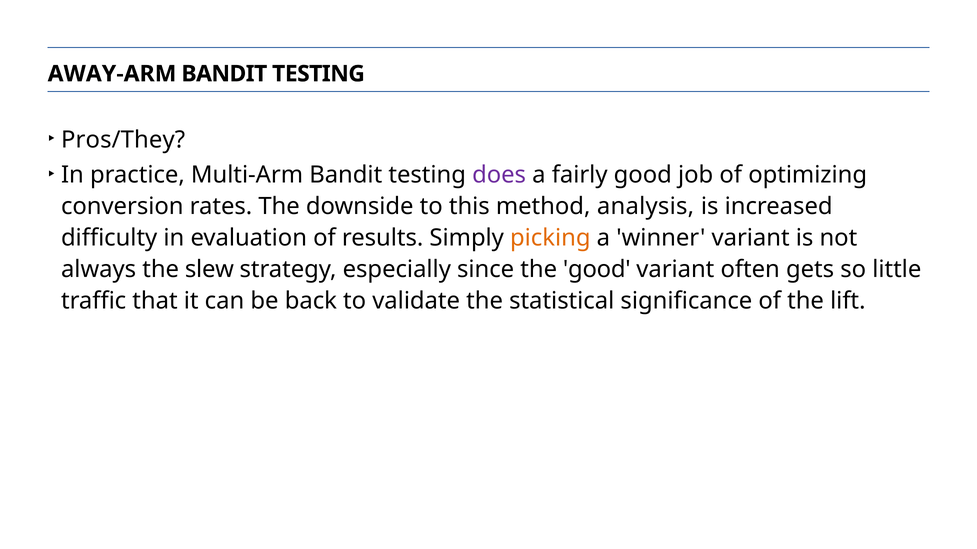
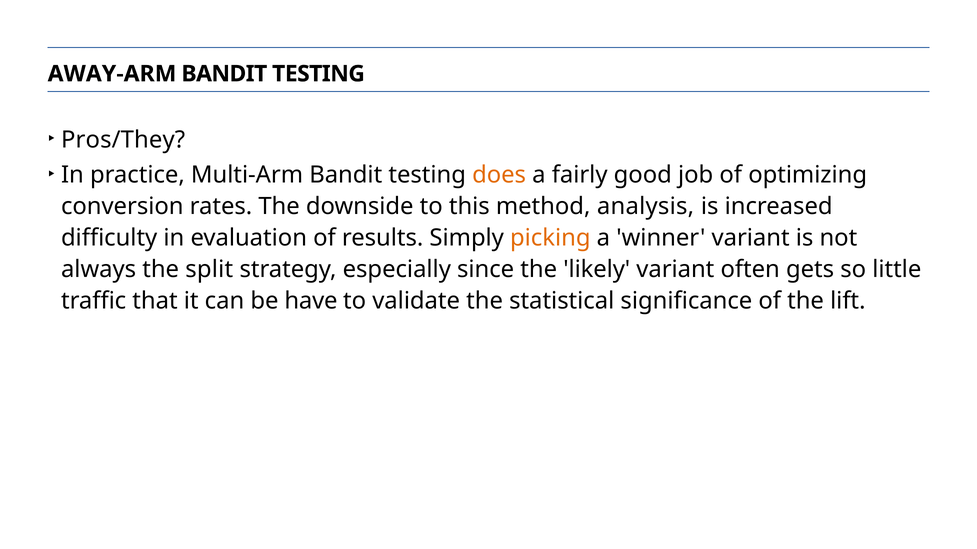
does colour: purple -> orange (499, 175)
slew: slew -> split (209, 269)
the good: good -> likely (597, 269)
back: back -> have (311, 301)
